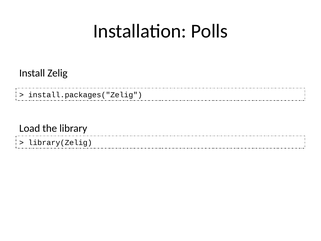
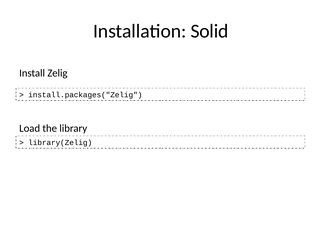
Polls: Polls -> Solid (209, 31)
